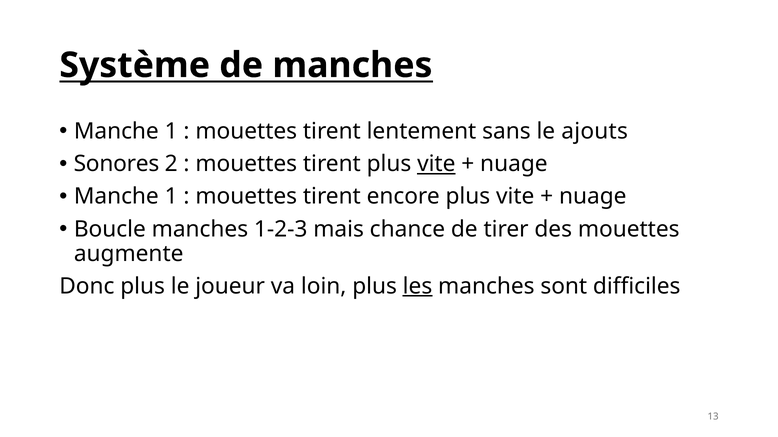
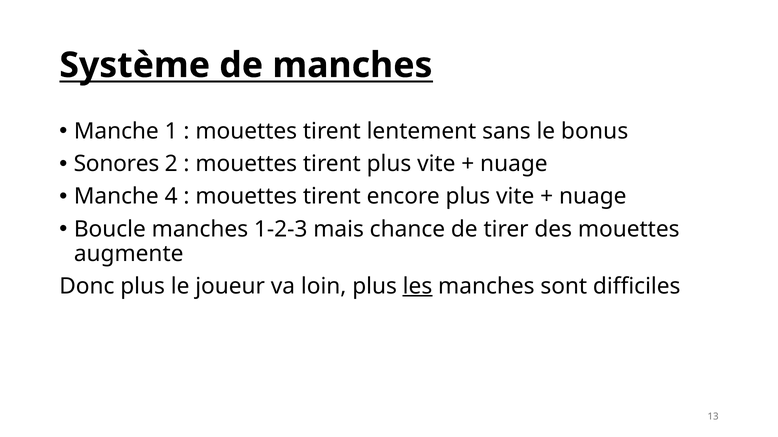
ajouts: ajouts -> bonus (595, 132)
vite underline: present -> none (436, 164)
1: 1 -> 4 (171, 197)
